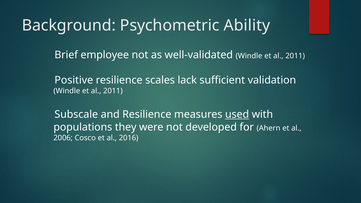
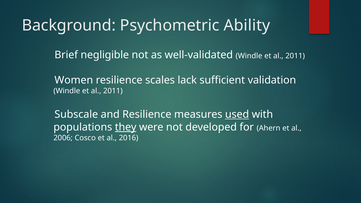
employee: employee -> negligible (105, 55)
Positive: Positive -> Women (74, 80)
they underline: none -> present (126, 127)
